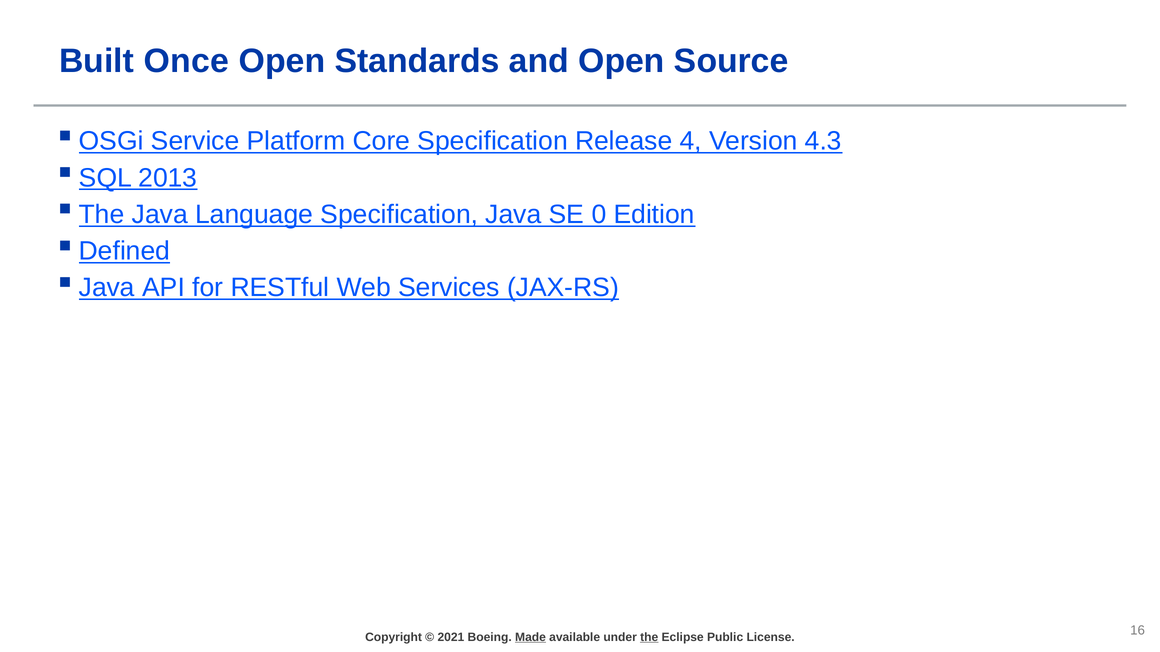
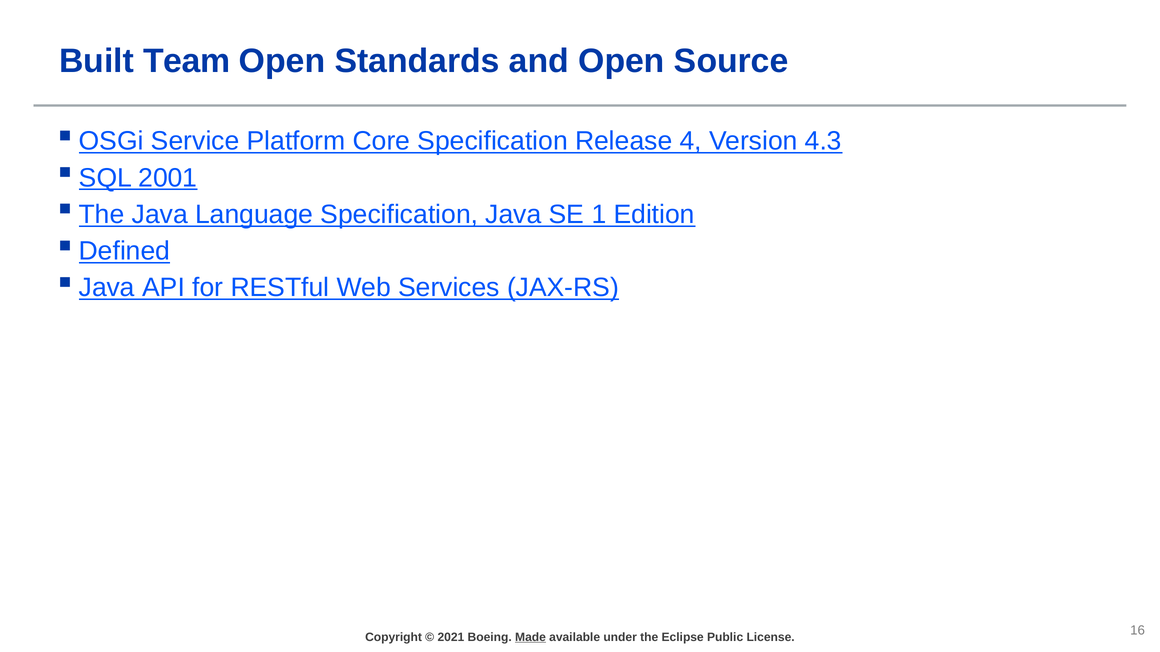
Once: Once -> Team (187, 61)
2013: 2013 -> 2001 (168, 178)
0: 0 -> 1 (599, 215)
the underline: present -> none (649, 638)
